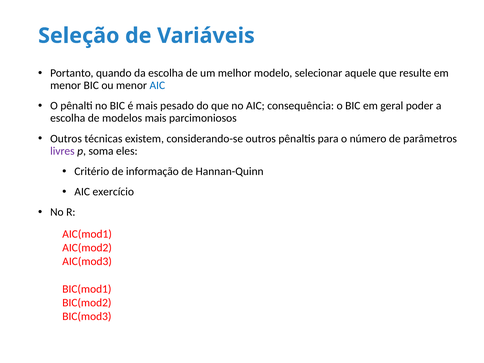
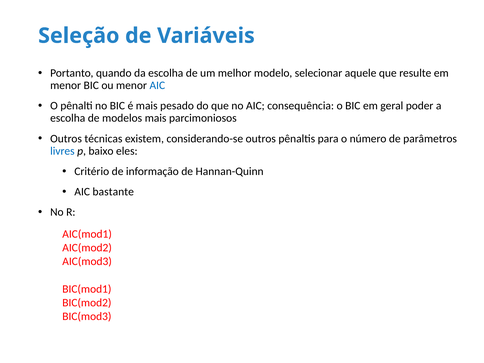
livres colour: purple -> blue (62, 151)
soma: soma -> baixo (101, 151)
exercício: exercício -> bastante (113, 192)
